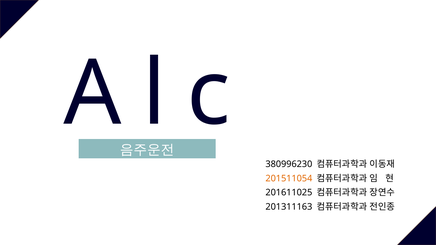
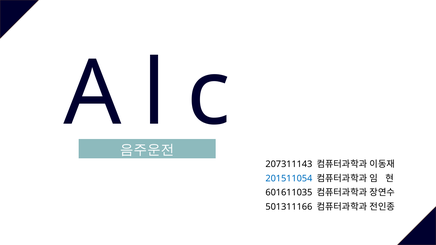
380996230: 380996230 -> 207311143 (289, 164)
201511054 colour: orange -> blue (289, 179)
201611025: 201611025 -> 601611035 (289, 193)
201311163: 201311163 -> 501311166 (289, 207)
